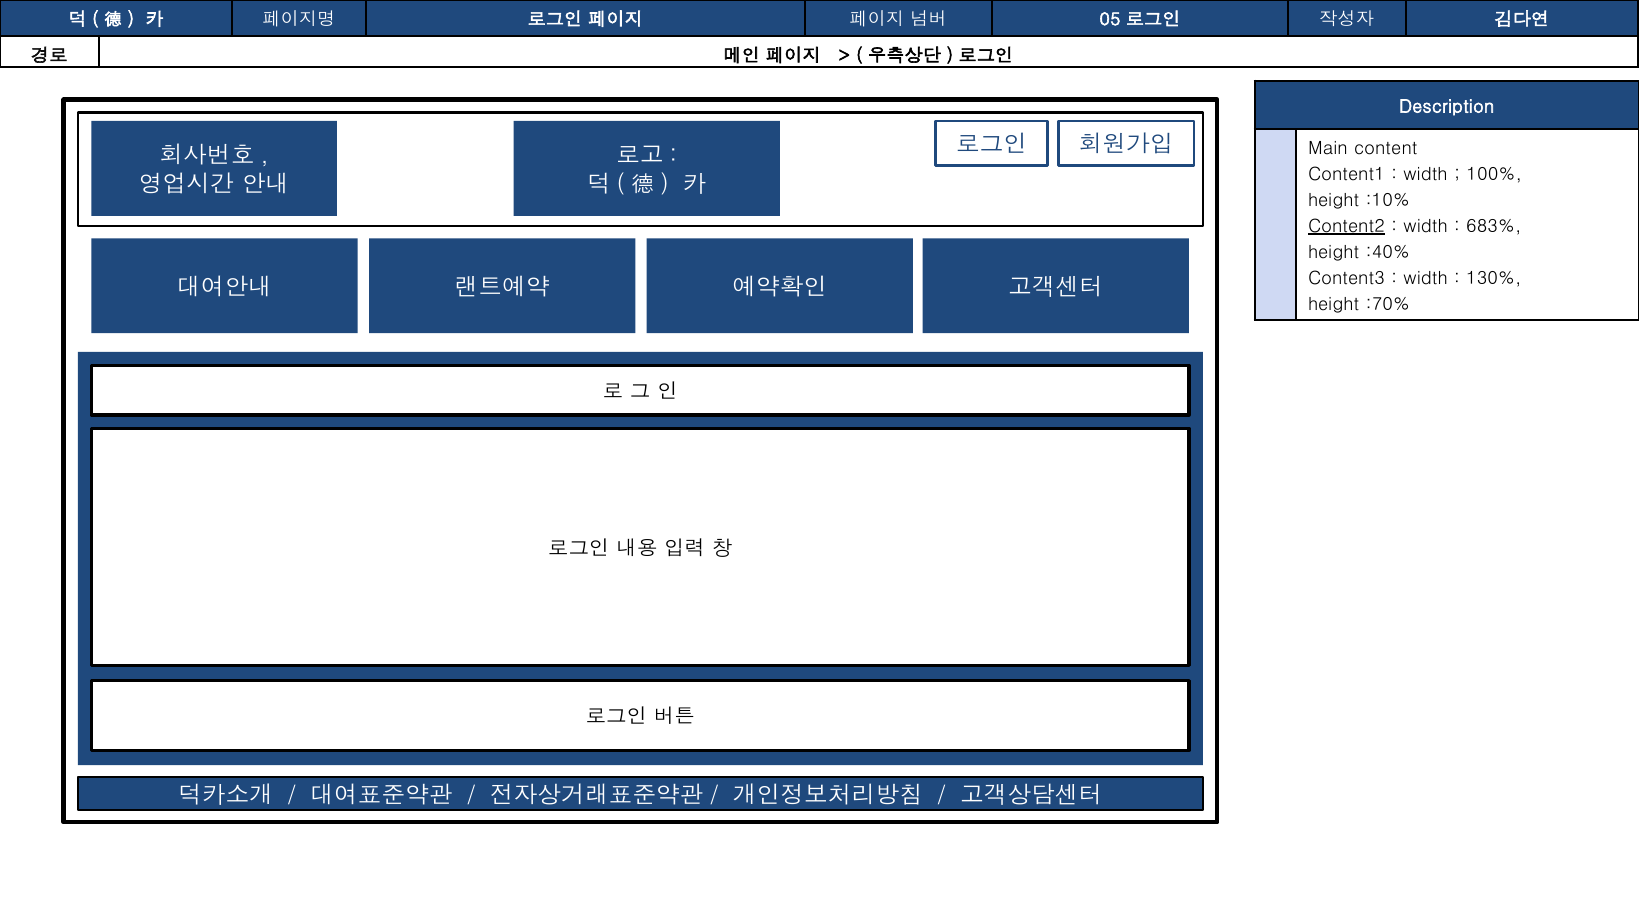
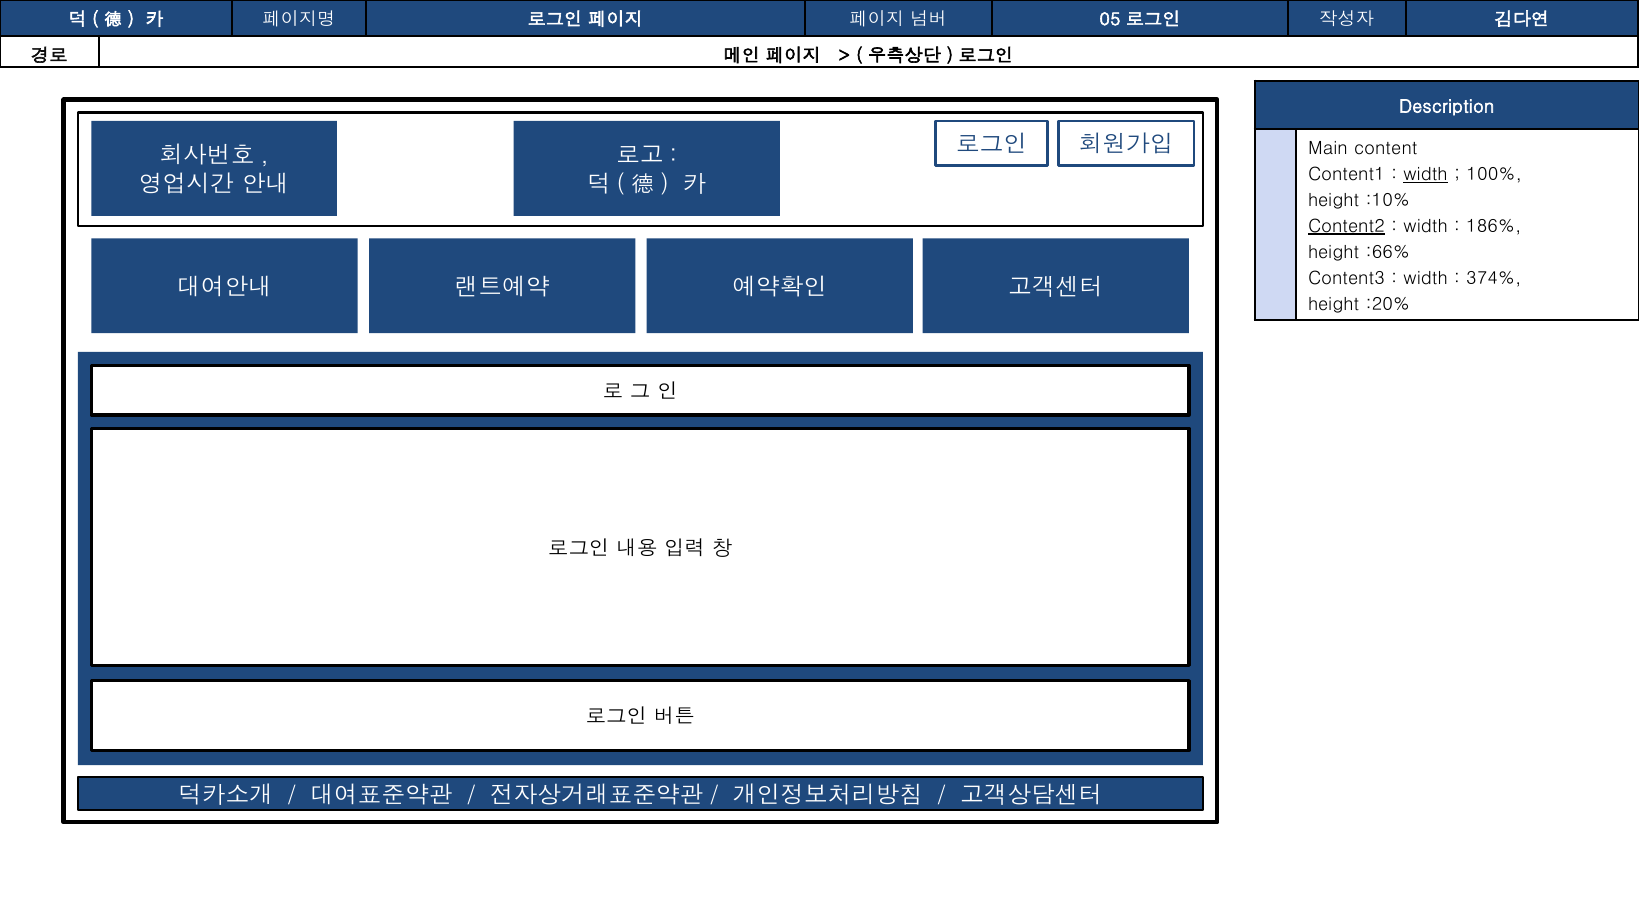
width underline: none -> present (1426, 174)
683%: 683% -> 186% (1494, 226)
:40%: :40% -> :66% (1388, 252)
130%: 130% -> 374% (1494, 278)
:70%: :70% -> :20% (1388, 304)
